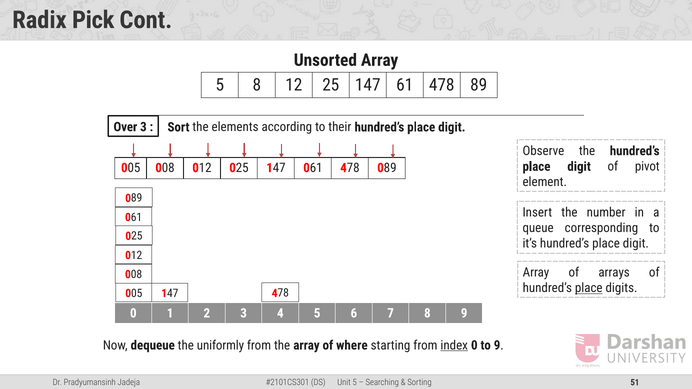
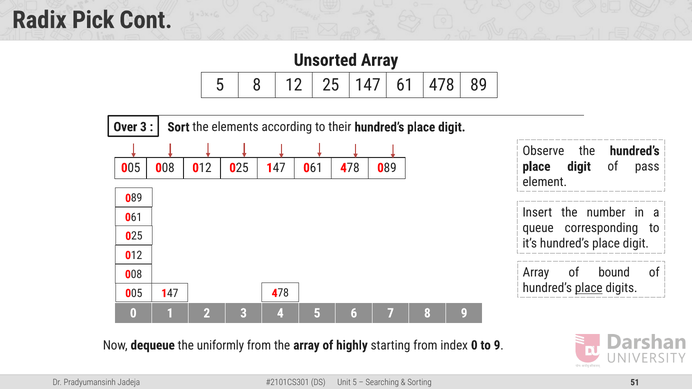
pivot: pivot -> pass (647, 167)
arrays: arrays -> bound (614, 273)
where: where -> highly (352, 345)
index underline: present -> none (454, 345)
